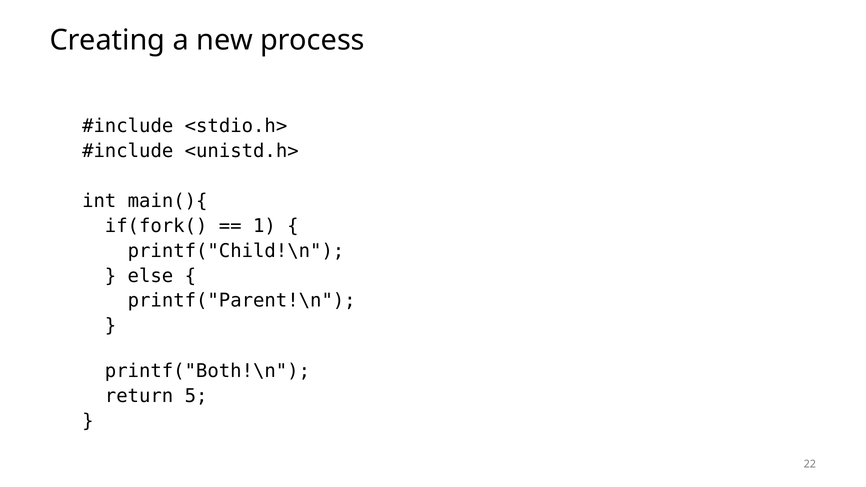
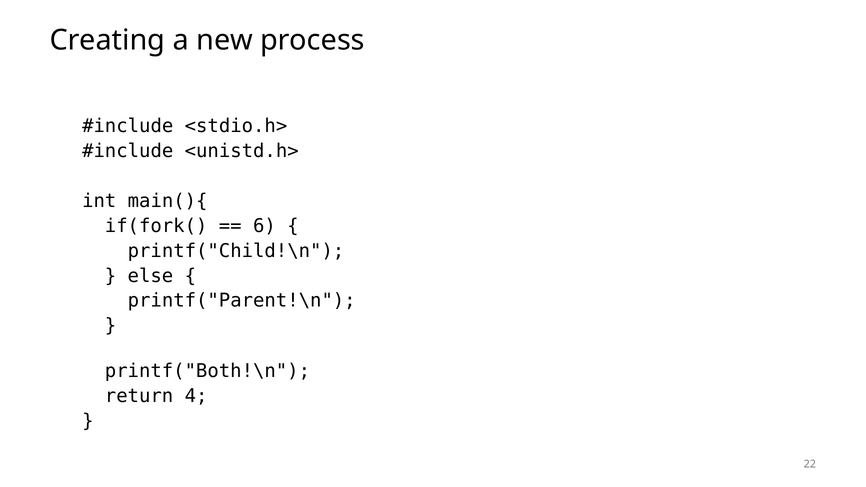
1: 1 -> 6 (264, 226)
5: 5 -> 4 (196, 396)
